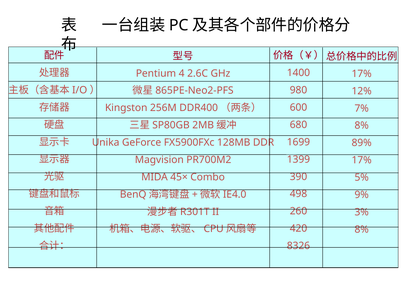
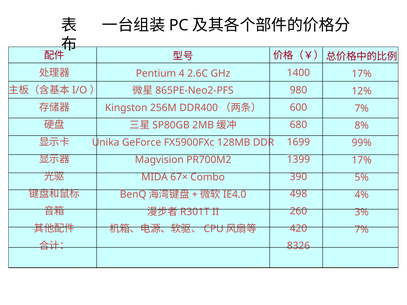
89%: 89% -> 99% (362, 143)
45×: 45× -> 67× (179, 177)
9%: 9% -> 4% (362, 195)
8%: 8% -> 7% (362, 230)
